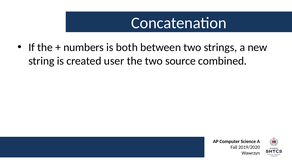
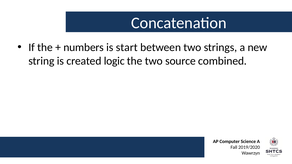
both: both -> start (127, 47)
user: user -> logic (114, 61)
